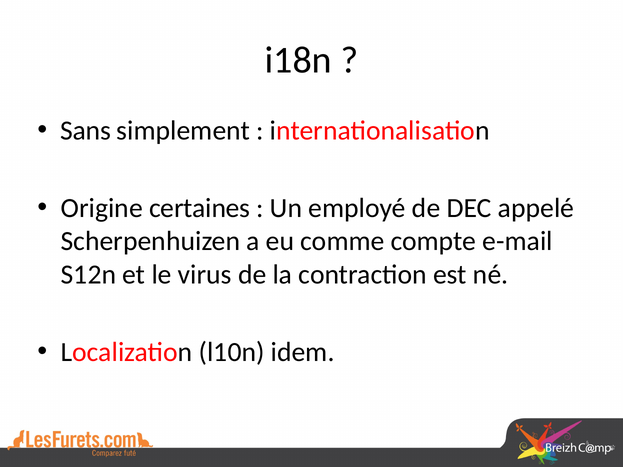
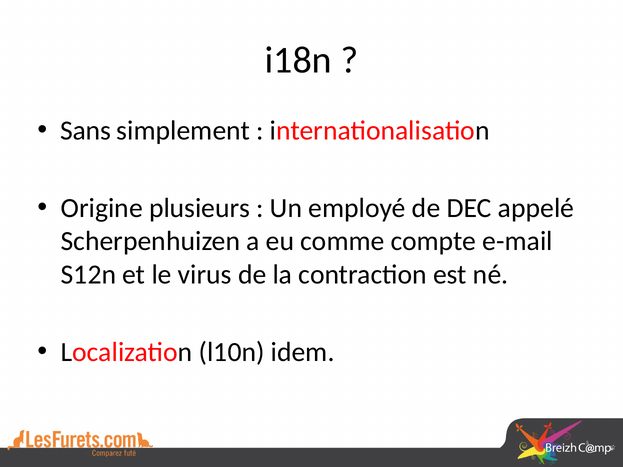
certaines: certaines -> plusieurs (200, 208)
